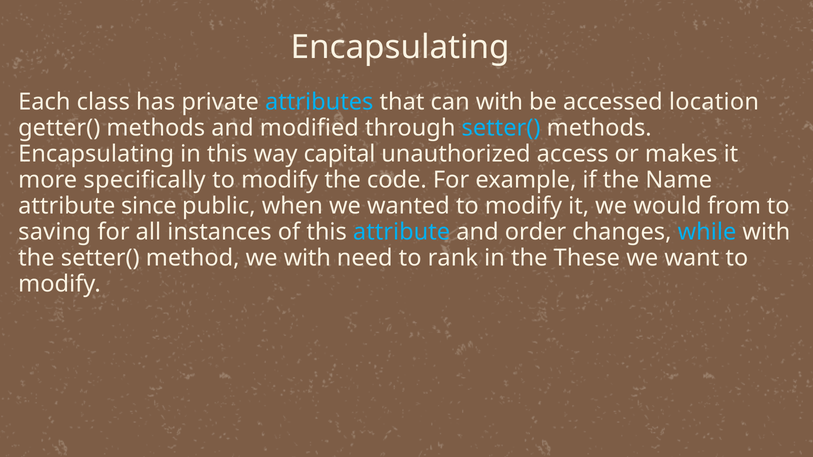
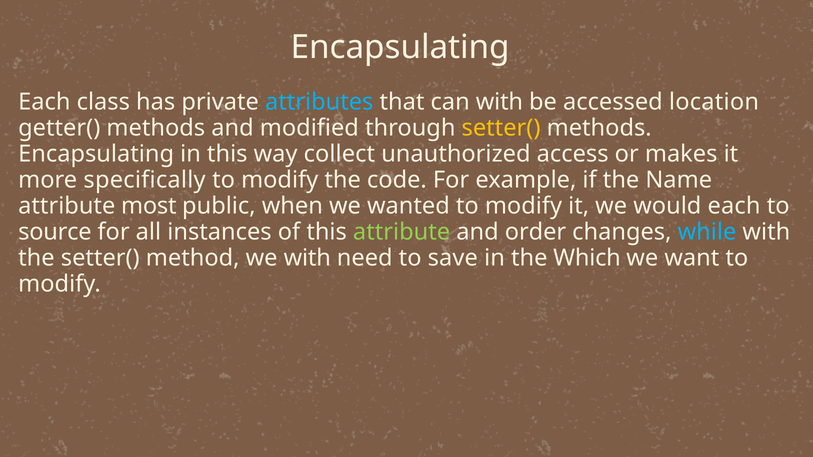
setter( colour: light blue -> yellow (501, 128)
capital: capital -> collect (339, 154)
since: since -> most (149, 206)
would from: from -> each (734, 206)
saving: saving -> source (55, 232)
attribute colour: light blue -> light green (402, 232)
rank: rank -> save (453, 258)
These: These -> Which (587, 258)
